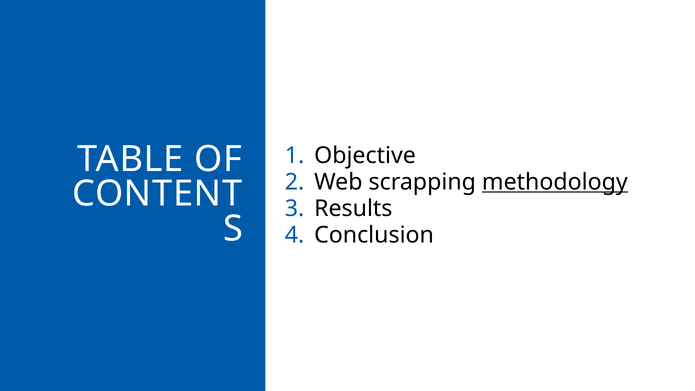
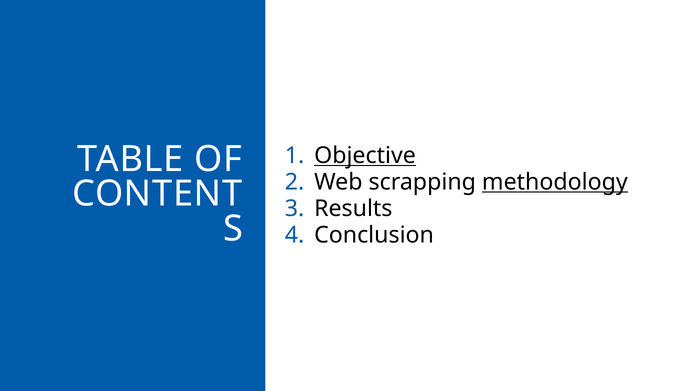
Objective underline: none -> present (365, 156)
